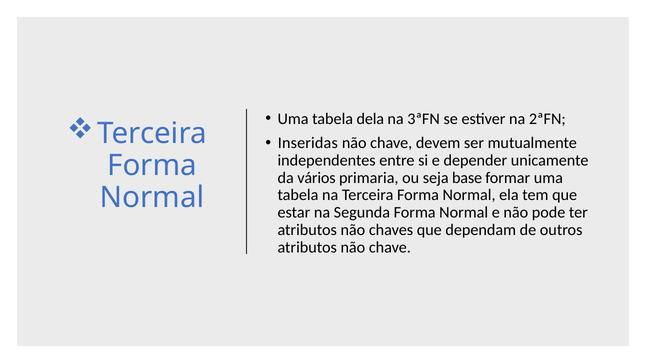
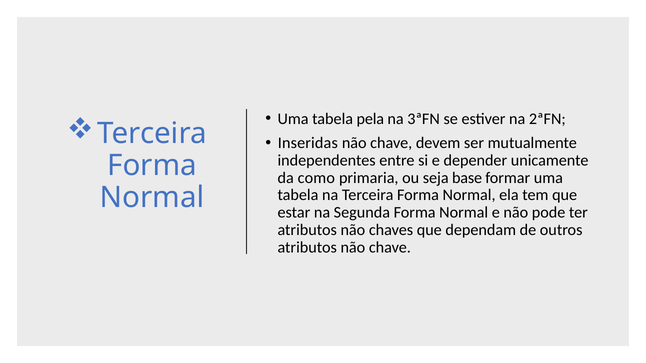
dela: dela -> pela (370, 119)
vários: vários -> como (316, 178)
